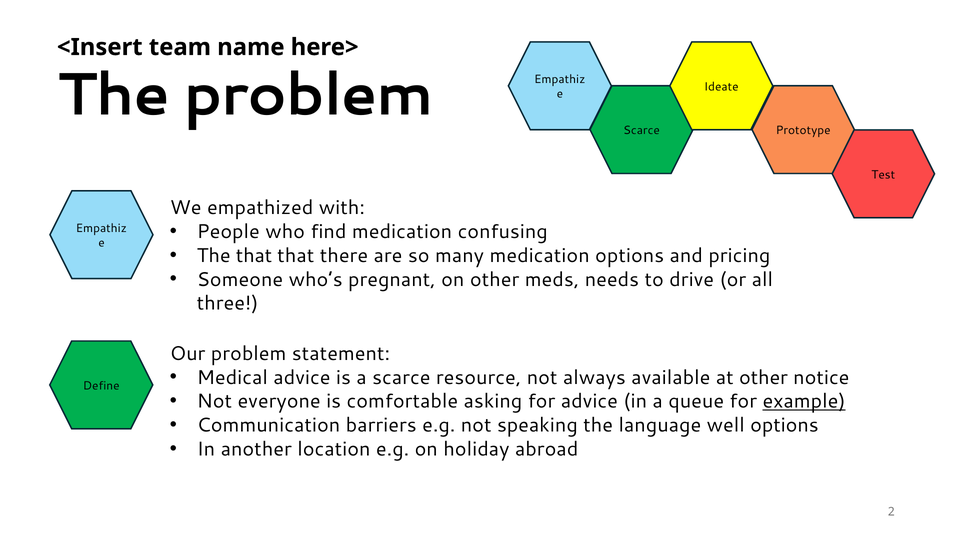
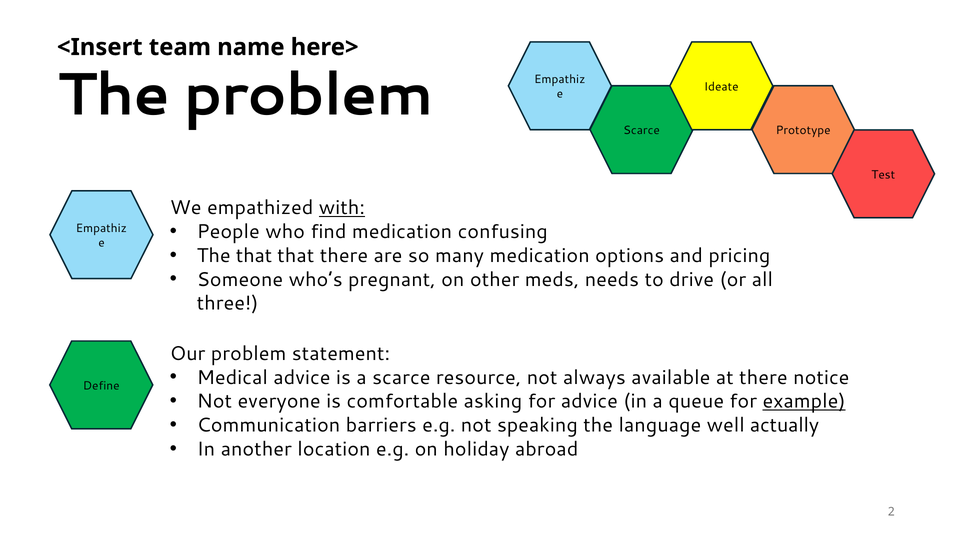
with underline: none -> present (342, 208)
at other: other -> there (763, 378)
well options: options -> actually (784, 425)
